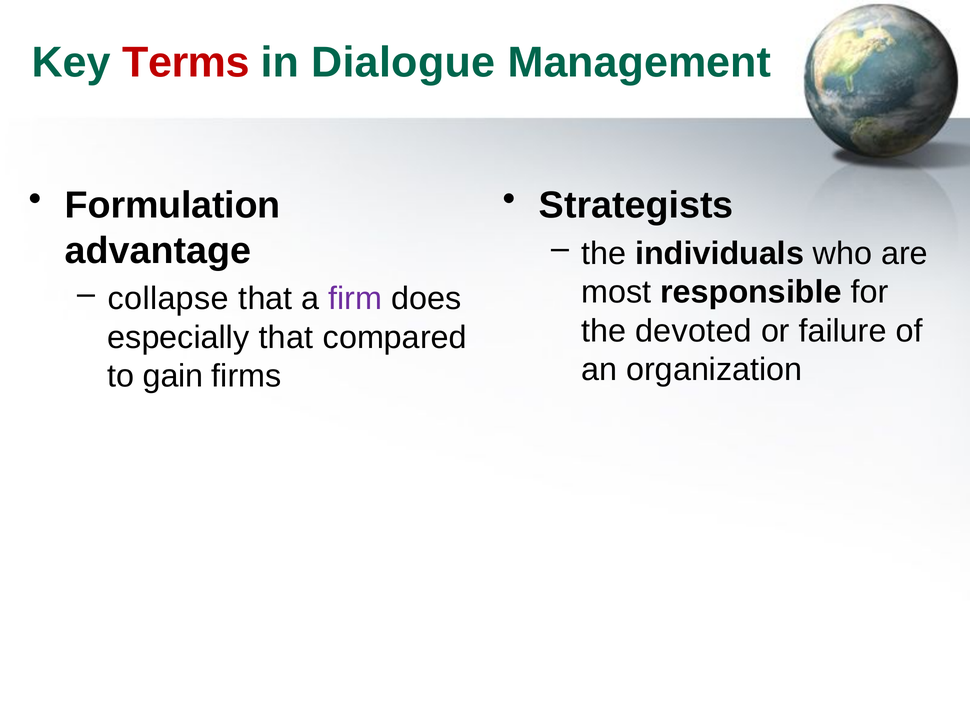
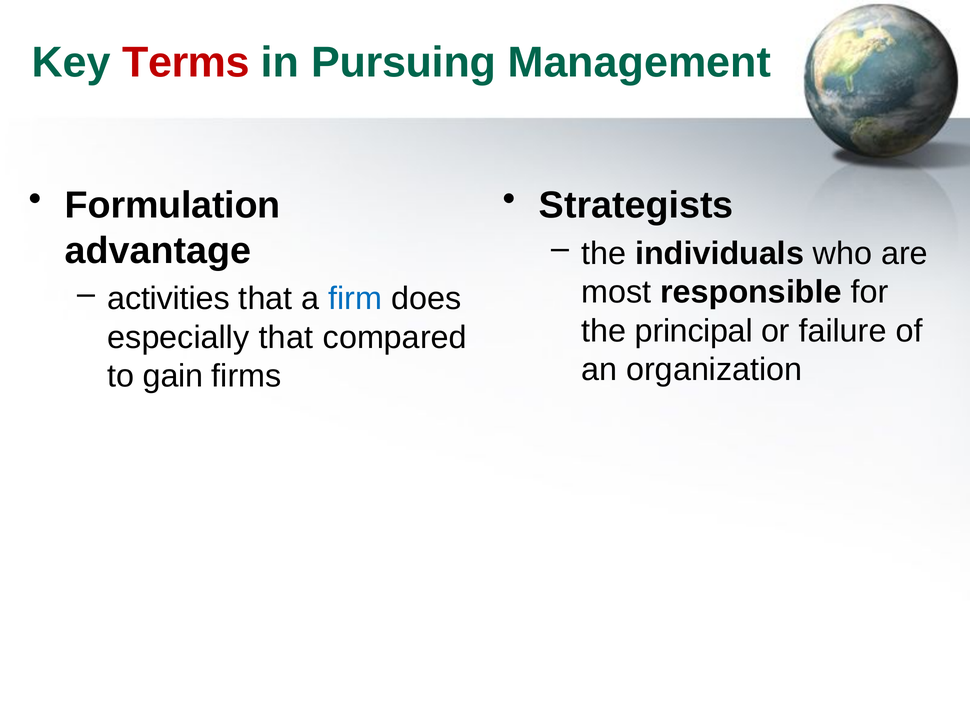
Dialogue: Dialogue -> Pursuing (404, 63)
collapse: collapse -> activities (169, 299)
firm colour: purple -> blue (355, 299)
devoted: devoted -> principal (694, 331)
